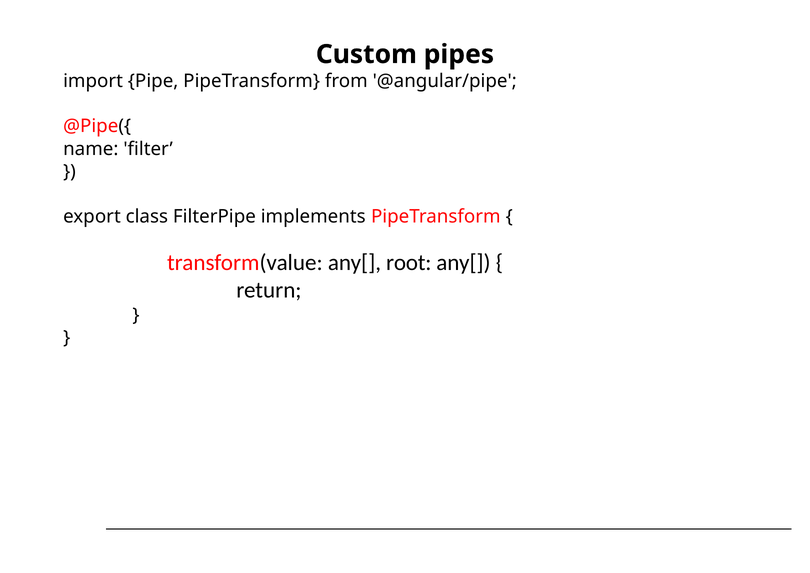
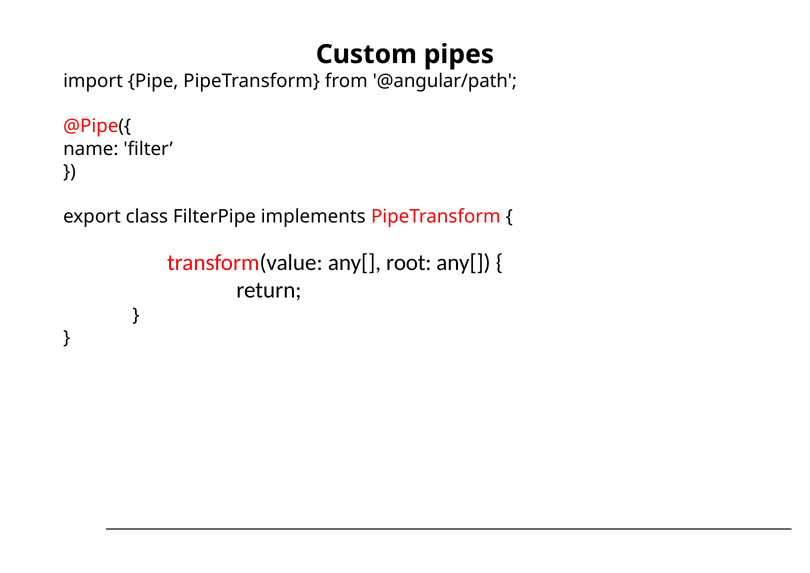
@angular/pipe: @angular/pipe -> @angular/path (445, 81)
